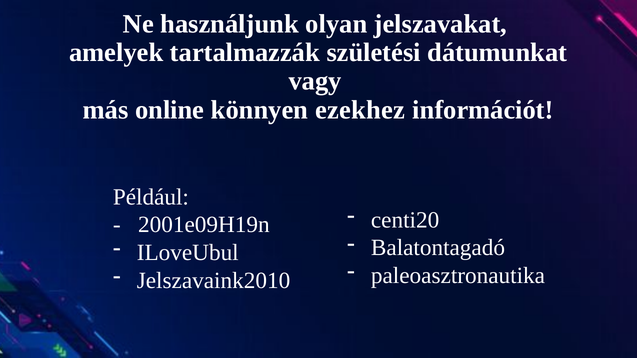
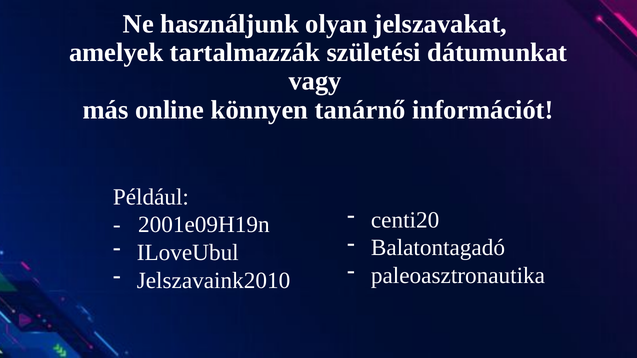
ezekhez: ezekhez -> tanárnő (360, 110)
